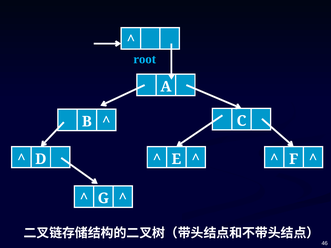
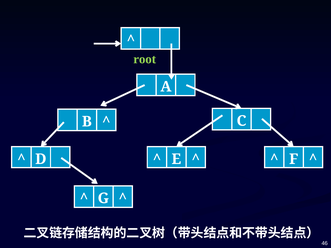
root colour: light blue -> light green (145, 59)
